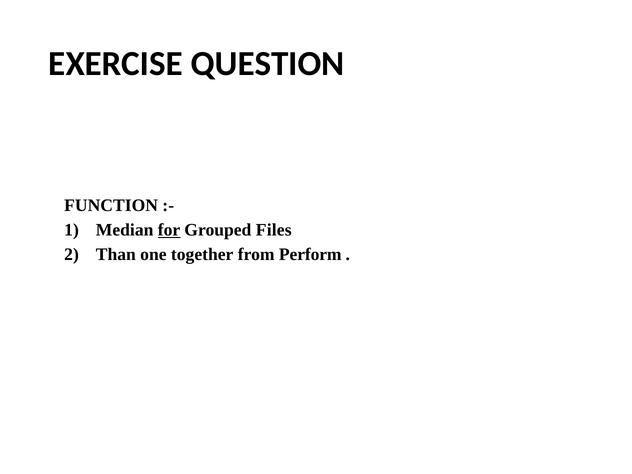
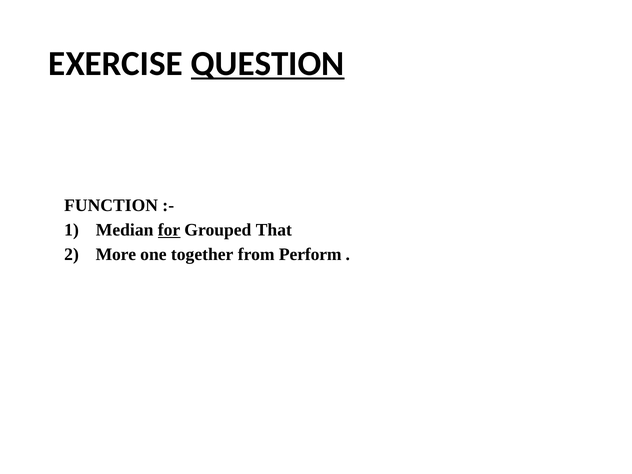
QUESTION underline: none -> present (268, 64)
Files: Files -> That (274, 230)
Than: Than -> More (116, 254)
